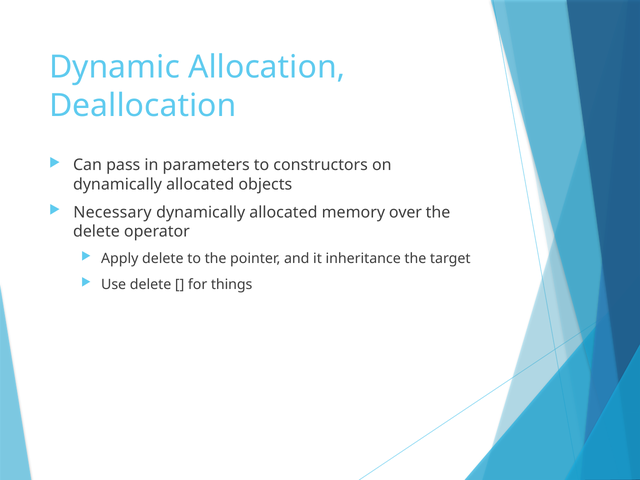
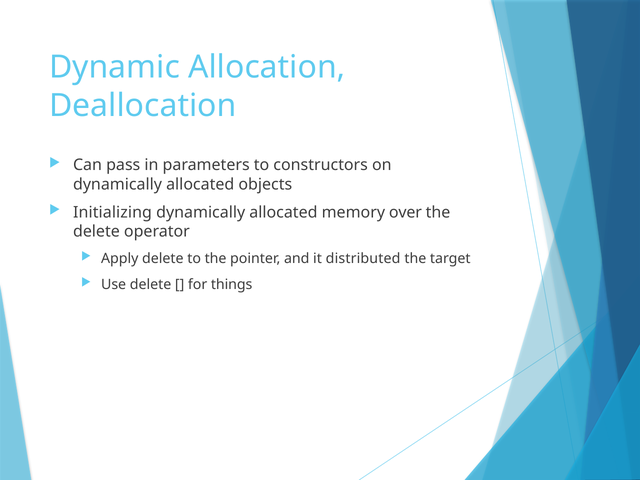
Necessary: Necessary -> Initializing (113, 212)
inheritance: inheritance -> distributed (363, 259)
